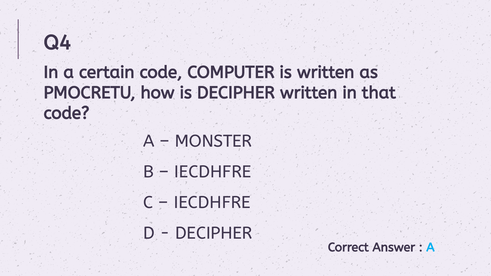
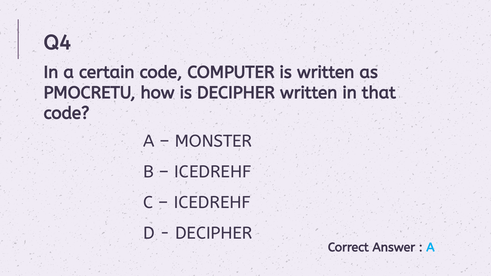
IECDHFRE: IECDHFRE -> ICEDREHF (213, 172)
IECDHFRE: IECDHFRE -> ICEDREHF (212, 203)
